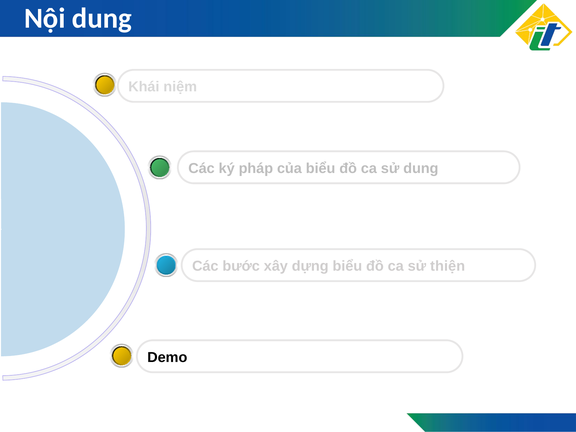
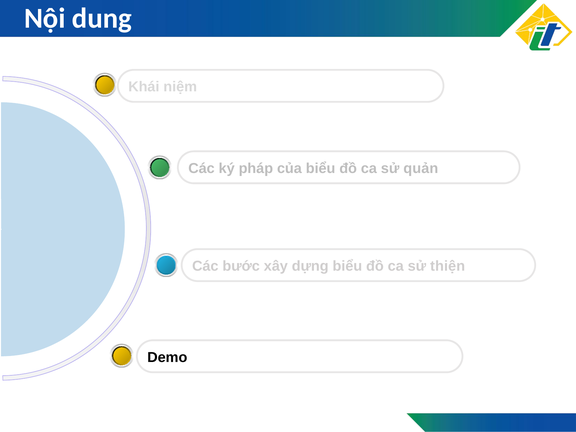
sử dung: dung -> quản (421, 168)
